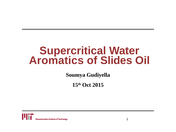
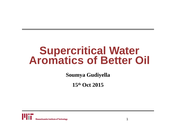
Slides: Slides -> Better (116, 60)
